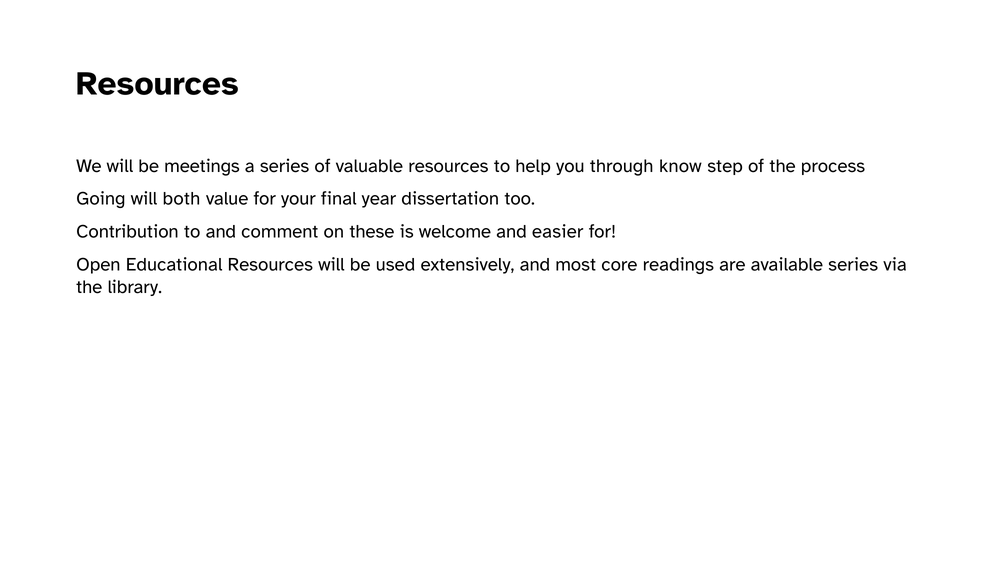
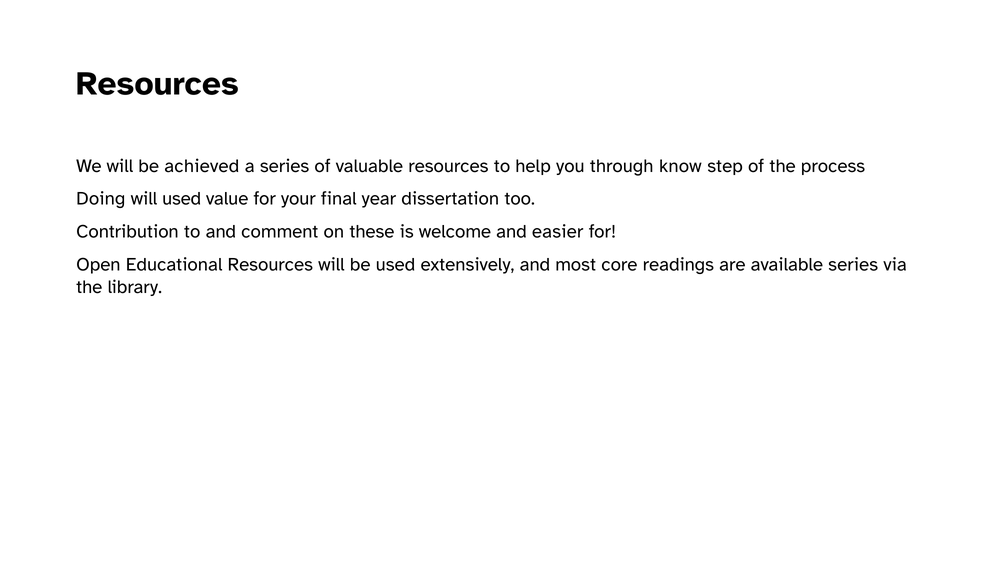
meetings: meetings -> achieved (202, 166)
Going: Going -> Doing (101, 199)
will both: both -> used (182, 199)
